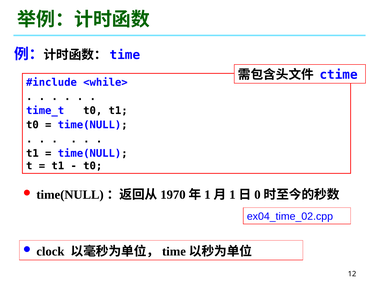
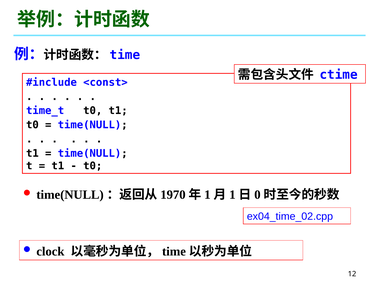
<while>: <while> -> <const> (105, 82)
